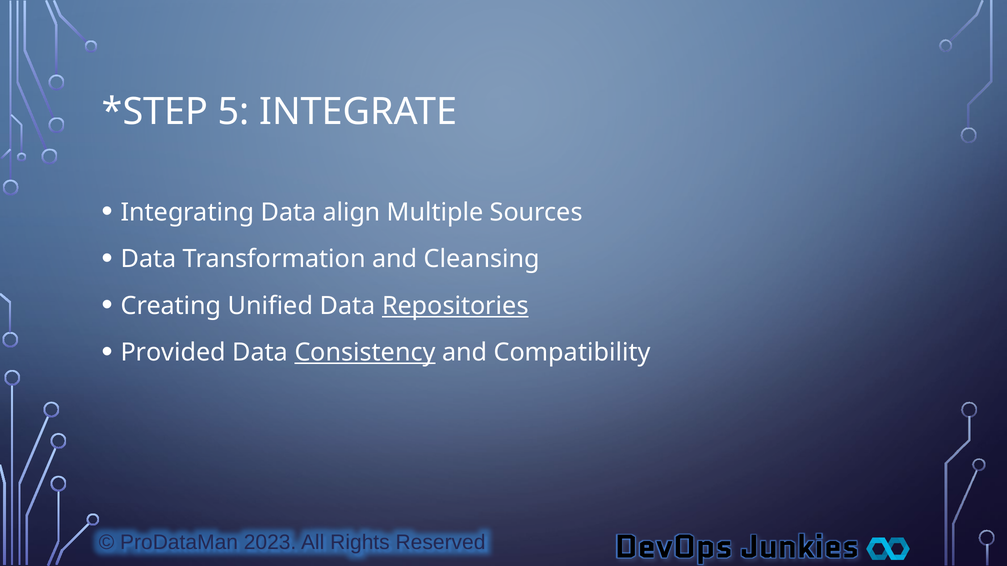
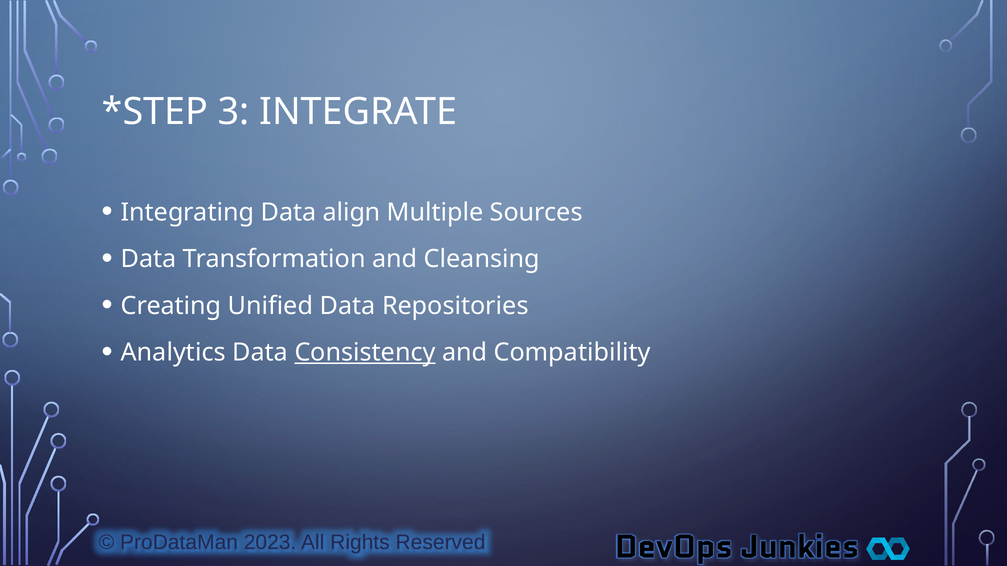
5: 5 -> 3 (234, 112)
Repositories underline: present -> none (455, 306)
Provided: Provided -> Analytics (173, 353)
